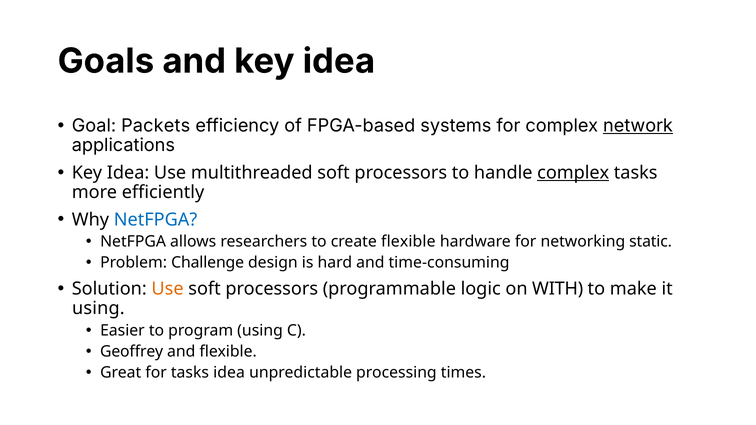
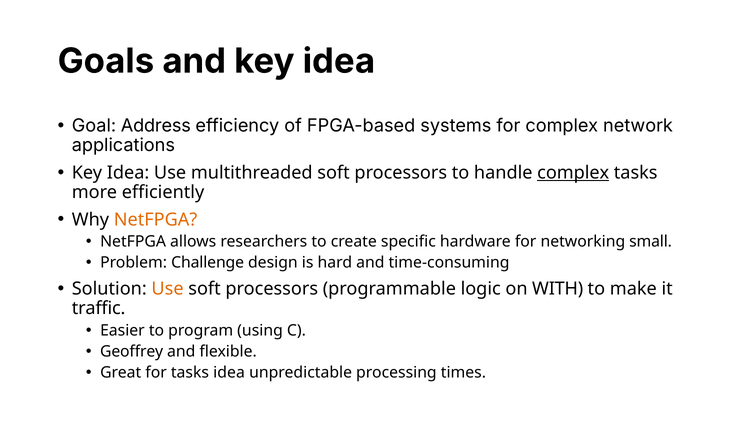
Packets: Packets -> Address (156, 126)
network underline: present -> none (638, 126)
NetFPGA colour: blue -> orange (156, 220)
create flexible: flexible -> specific (408, 242)
static: static -> small (651, 242)
using: using -> traffic (99, 309)
